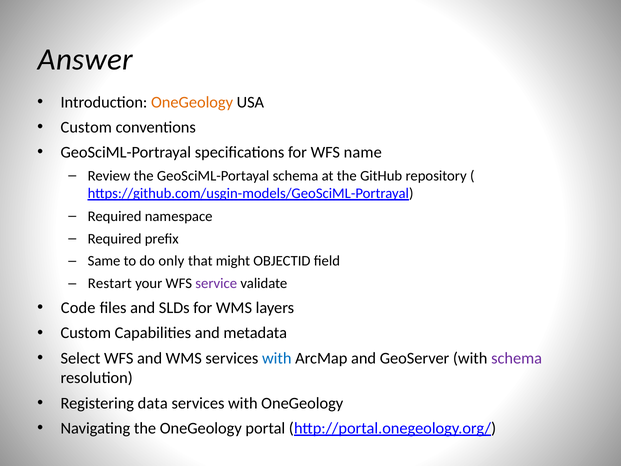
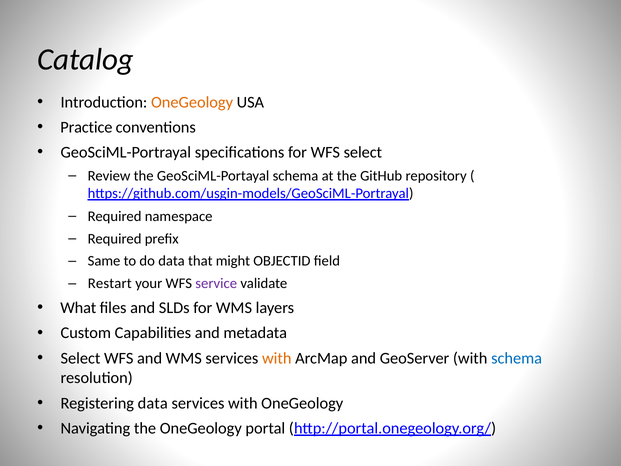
Answer: Answer -> Catalog (86, 60)
Custom: Custom -> Practice (86, 127)
WFS name: name -> select (363, 152)
do only: only -> data (172, 261)
Code: Code -> What (78, 308)
with colour: blue -> orange (277, 358)
schema colour: purple -> blue (517, 358)
